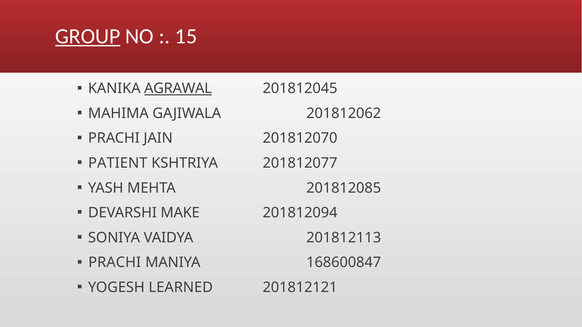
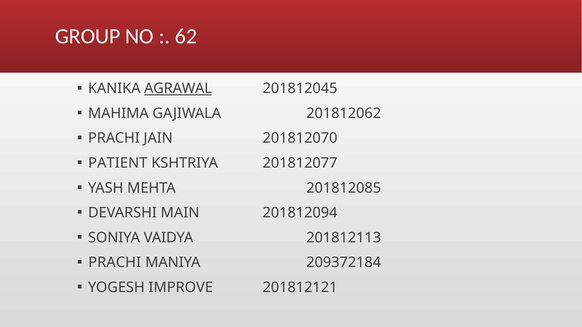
GROUP underline: present -> none (88, 36)
15: 15 -> 62 (186, 36)
MAKE: MAKE -> MAIN (180, 213)
168600847: 168600847 -> 209372184 (344, 263)
LEARNED: LEARNED -> IMPROVE (181, 288)
